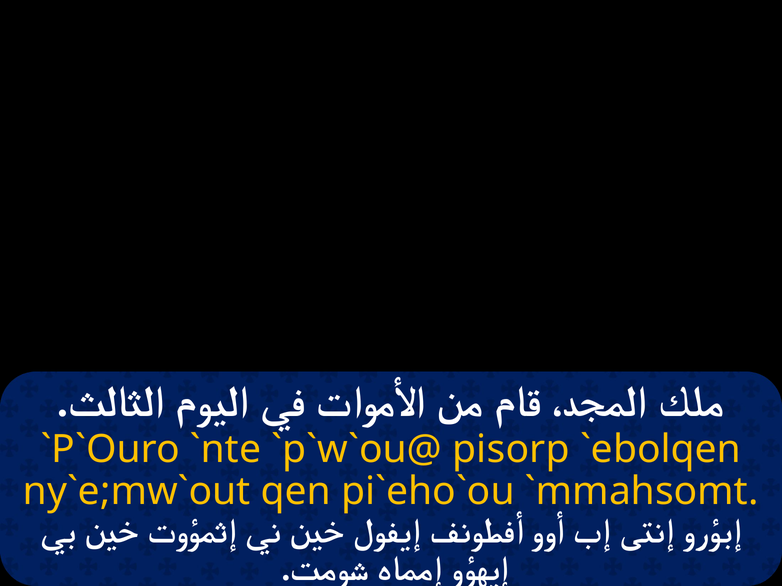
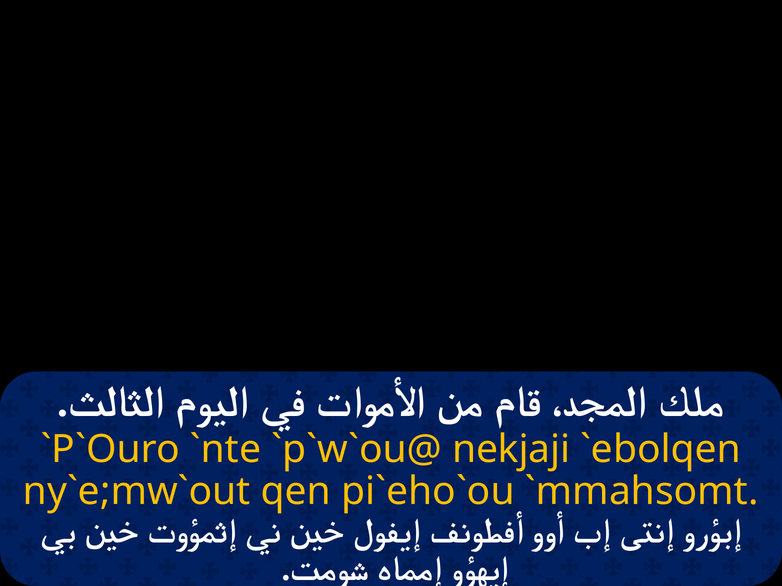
pisorp: pisorp -> nekjaji (511, 450)
